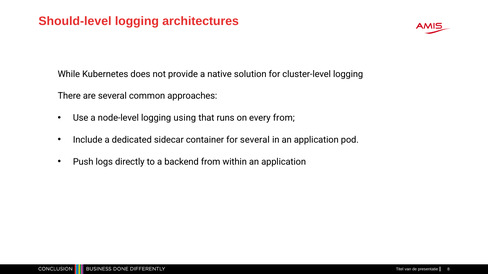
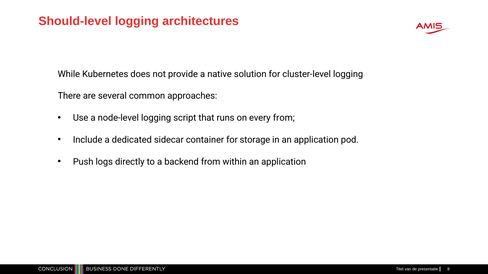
using: using -> script (185, 118)
for several: several -> storage (255, 140)
